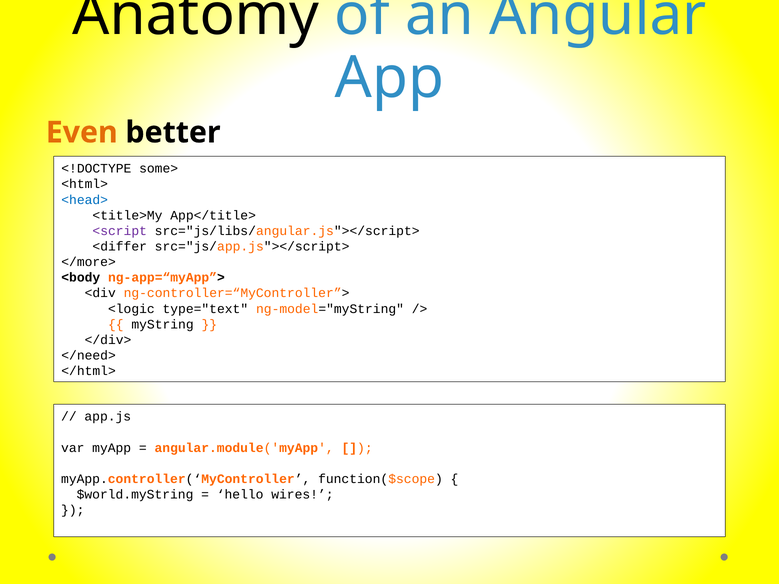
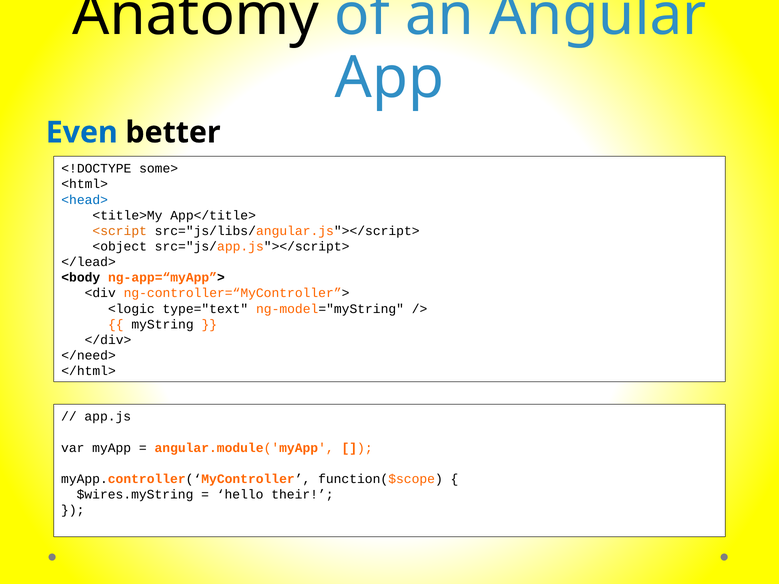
Even colour: orange -> blue (82, 132)
<script colour: purple -> orange (120, 231)
<differ: <differ -> <object (120, 247)
</more>: </more> -> </lead> (89, 262)
$world.myString: $world.myString -> $wires.myString (135, 495)
wires: wires -> their (302, 495)
